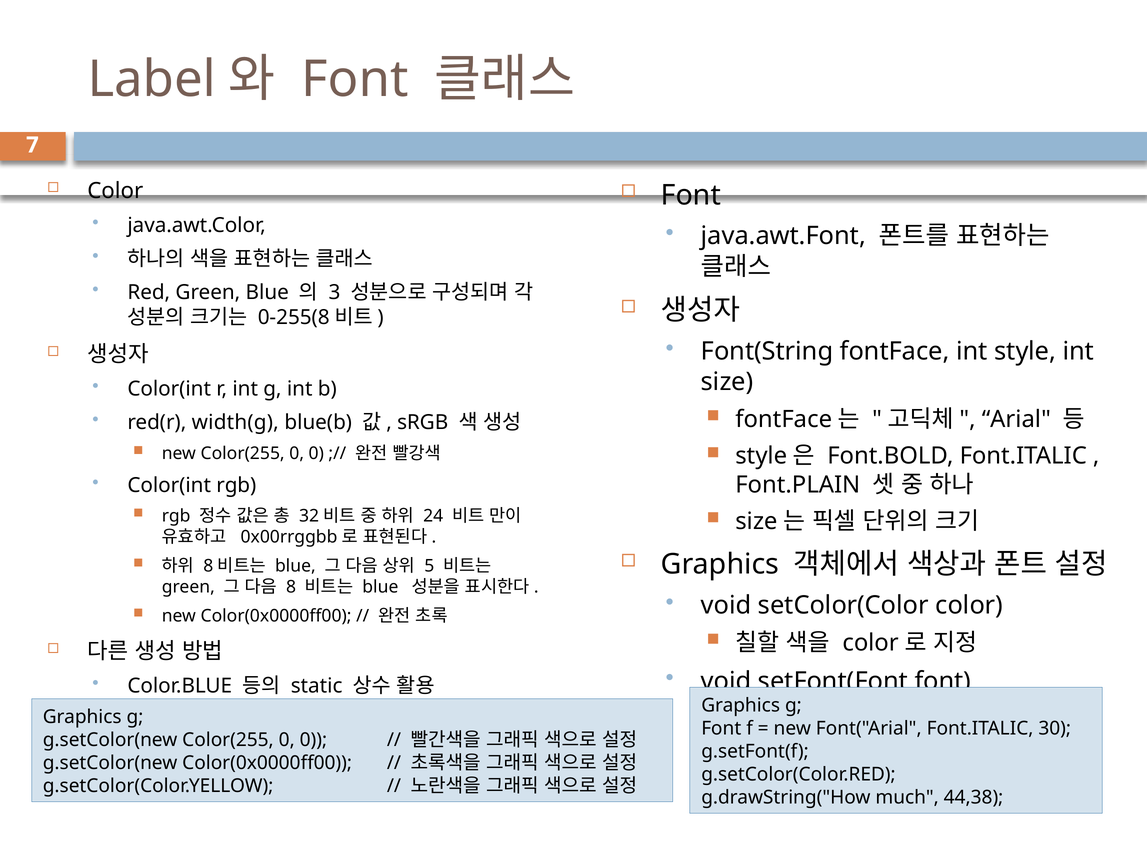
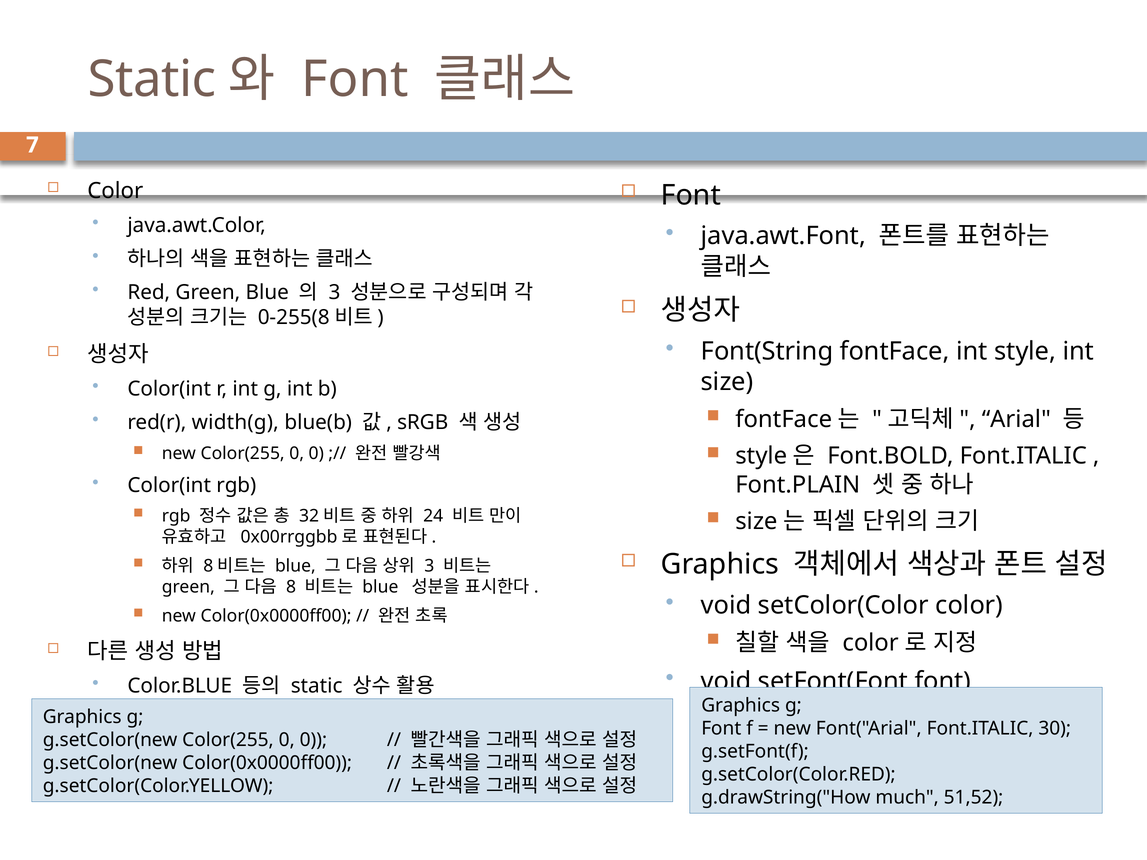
Label: Label -> Static (152, 79)
5: 5 -> 3 (429, 566)
44,38: 44,38 -> 51,52 (974, 798)
